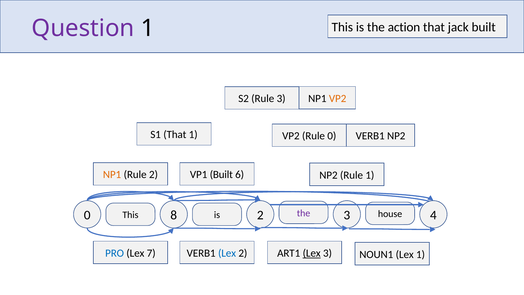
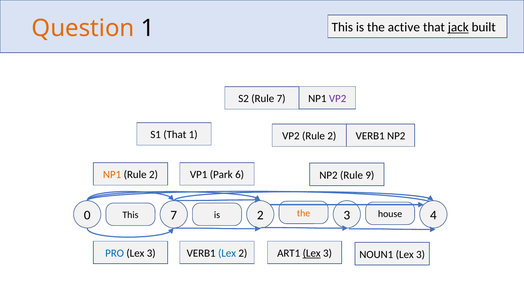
Question colour: purple -> orange (83, 28)
action: action -> active (404, 27)
jack underline: none -> present (458, 27)
Rule 3: 3 -> 7 (281, 99)
VP2 colour: orange -> purple (338, 98)
VP2 Rule 0: 0 -> 2 (332, 136)
VP1 Built: Built -> Park (221, 174)
Rule 1: 1 -> 9 (370, 175)
the colour: purple -> orange (304, 213)
0 8: 8 -> 7 (174, 215)
7: 7 -> 3 (151, 253)
NOUN1 Lex 1: 1 -> 3 (421, 254)
